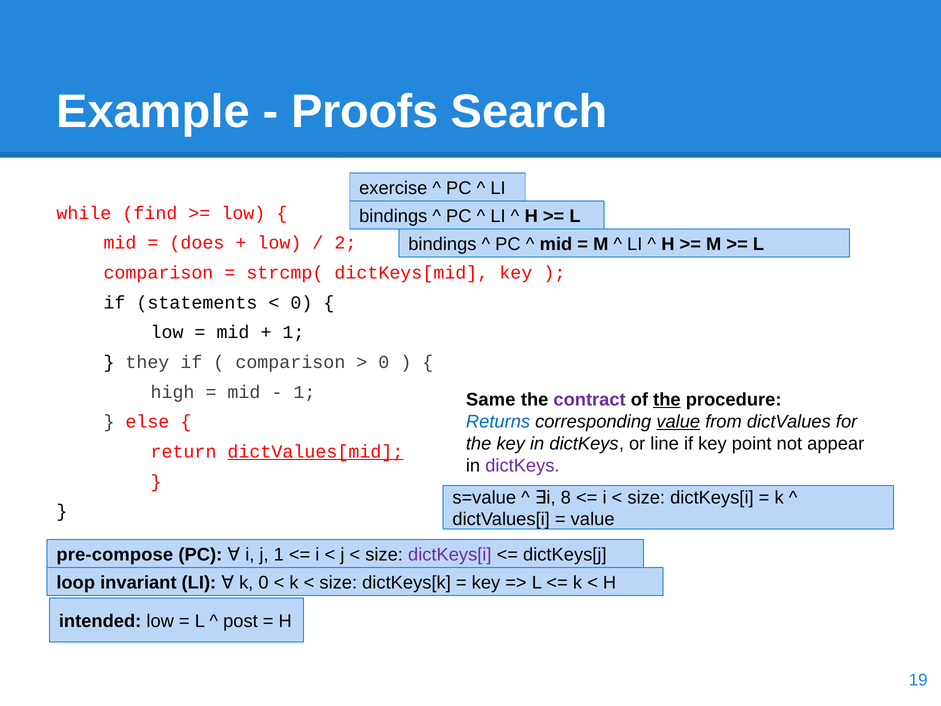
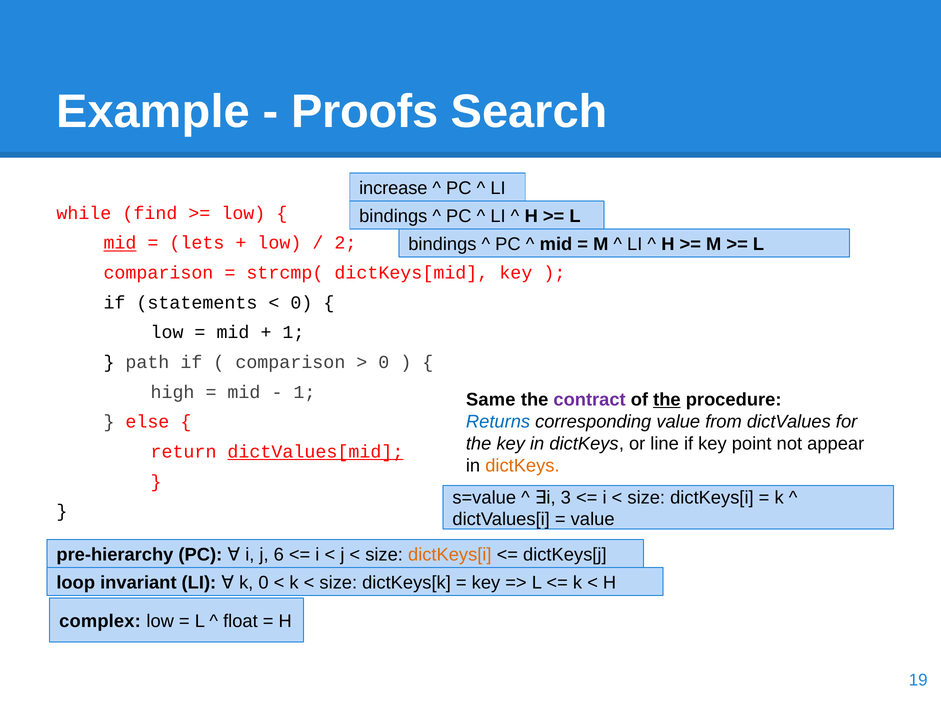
exercise: exercise -> increase (393, 188)
mid underline: none -> present (120, 243)
does: does -> lets (197, 243)
they: they -> path (147, 362)
value underline: present -> none (678, 422)
dictKeys colour: purple -> orange (522, 466)
8: 8 -> 3 (566, 497)
pre-compose: pre-compose -> pre-hierarchy (115, 555)
j 1: 1 -> 6 (279, 555)
dictKeys[i colour: purple -> orange (450, 555)
intended: intended -> complex (100, 621)
post: post -> float (240, 621)
